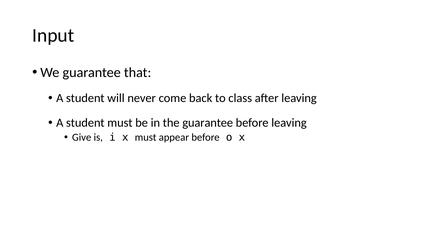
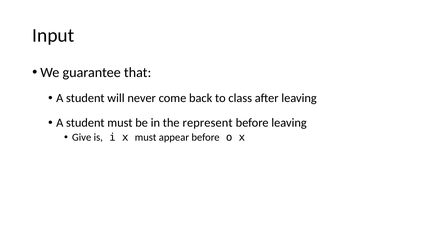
the guarantee: guarantee -> represent (208, 123)
